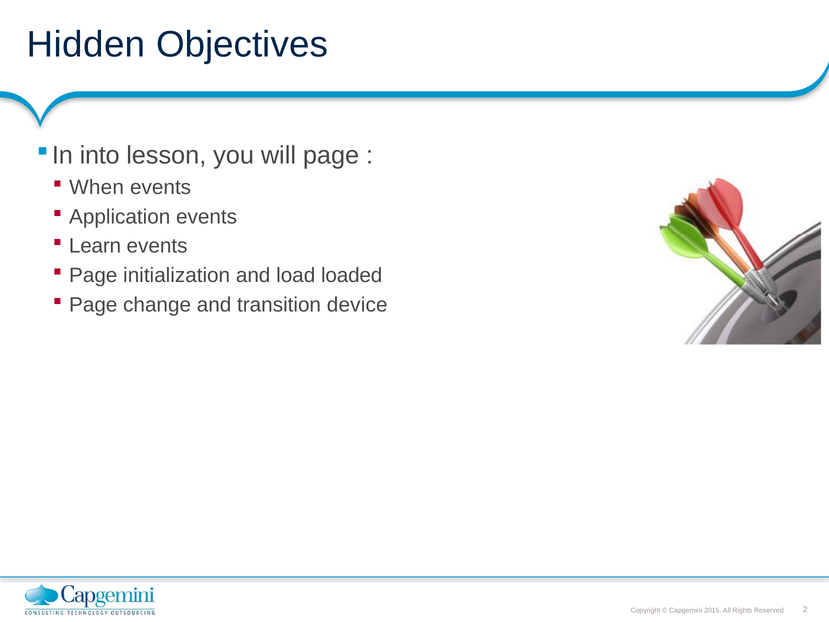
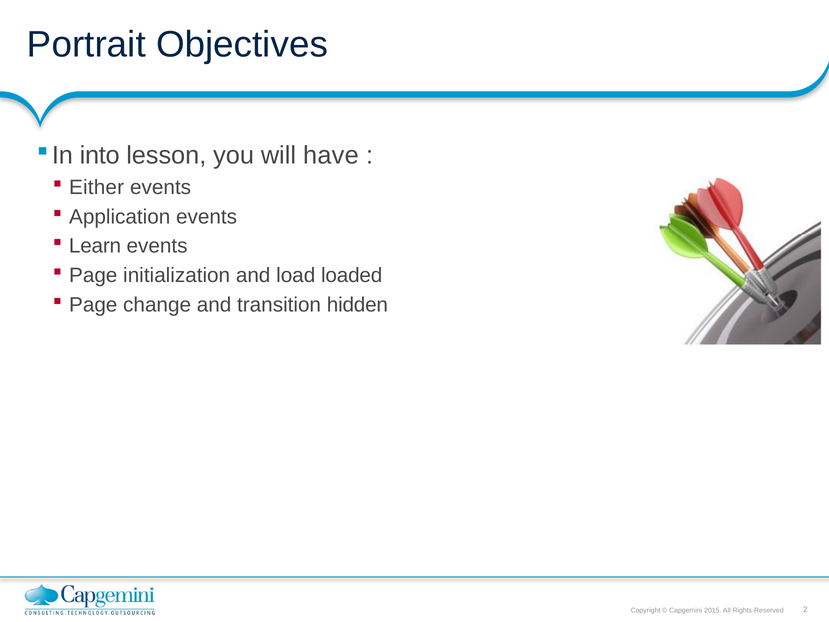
Hidden: Hidden -> Portrait (86, 44)
will page: page -> have (331, 156)
When: When -> Either (97, 187)
device: device -> hidden (357, 305)
